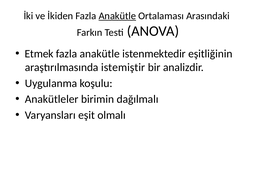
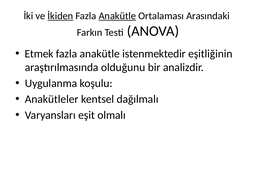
İkiden underline: none -> present (60, 16)
istemiştir: istemiştir -> olduğunu (123, 67)
birimin: birimin -> kentsel (98, 99)
